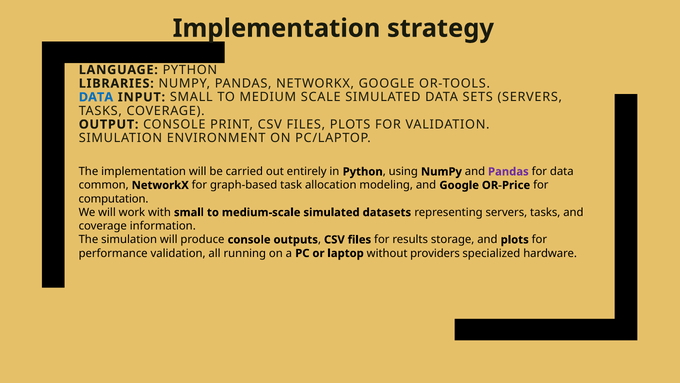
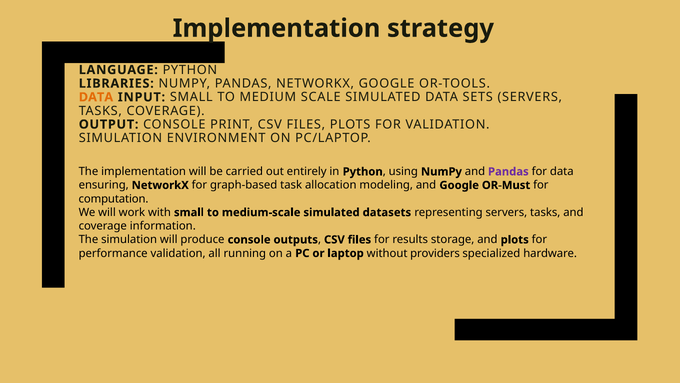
DATA colour: blue -> orange (96, 97)
common: common -> ensuring (104, 185)
OR-Price: OR-Price -> OR-Must (506, 185)
